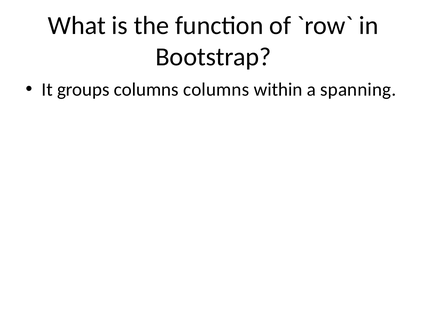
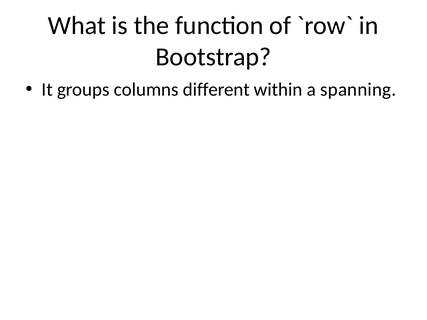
columns columns: columns -> different (216, 90)
